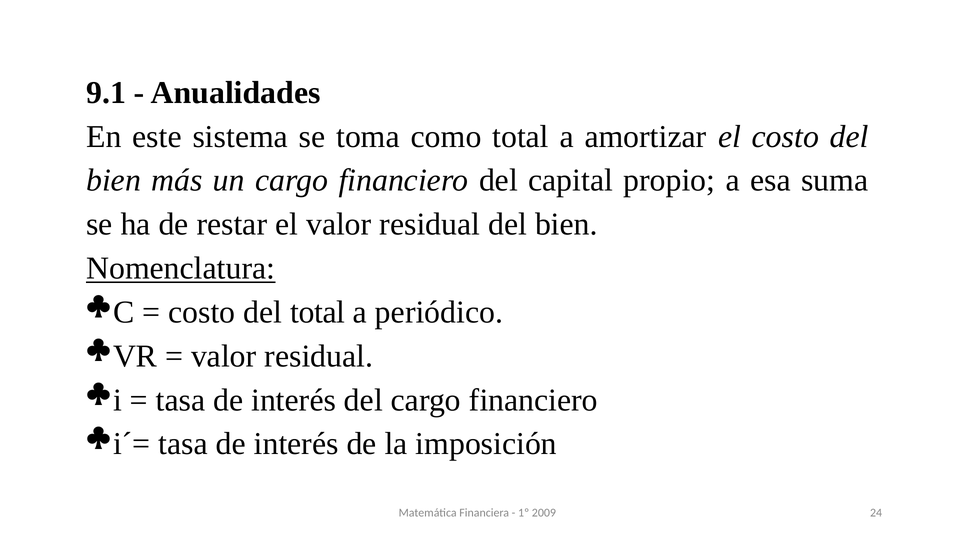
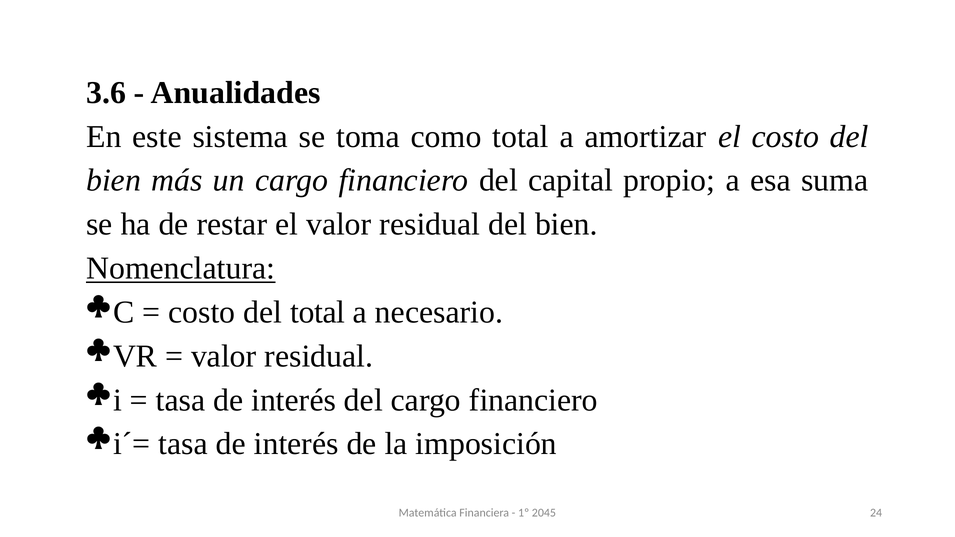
9.1: 9.1 -> 3.6 (106, 93)
periódico: periódico -> necesario (439, 312)
2009: 2009 -> 2045 (544, 513)
